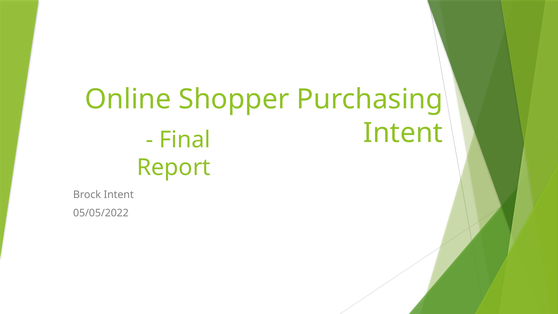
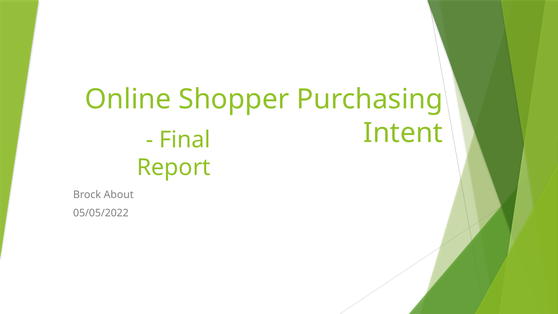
Brock Intent: Intent -> About (119, 194)
